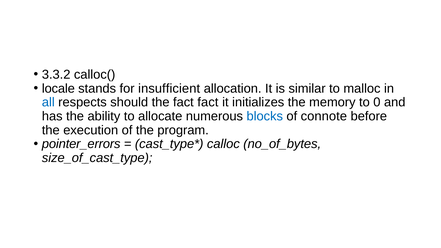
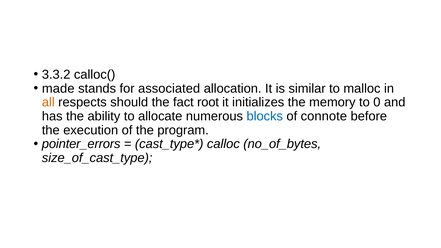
locale: locale -> made (58, 88)
insufficient: insufficient -> associated (169, 88)
all colour: blue -> orange (48, 102)
fact fact: fact -> root (208, 102)
